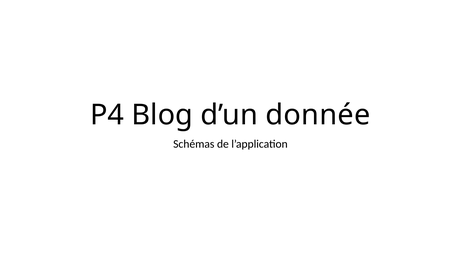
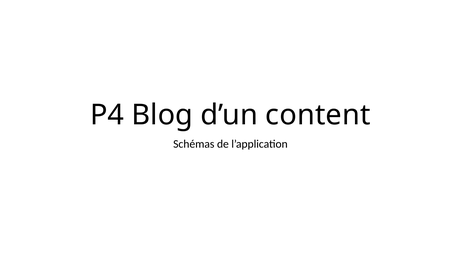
donnée: donnée -> content (318, 115)
